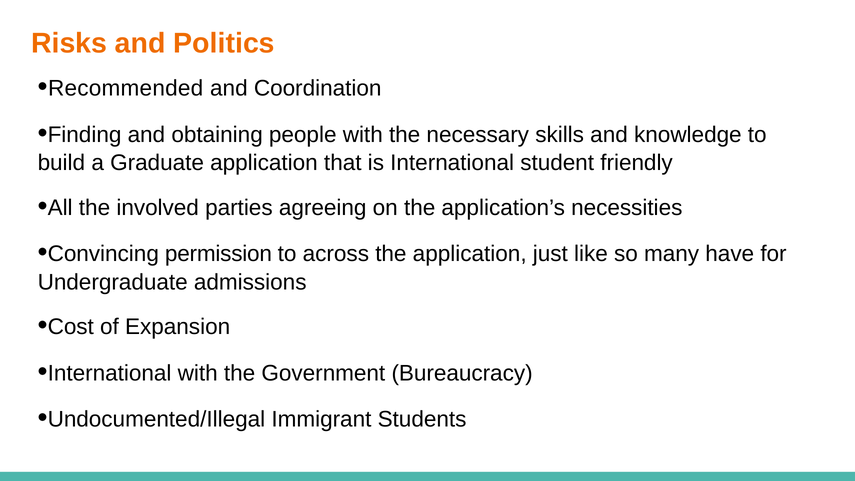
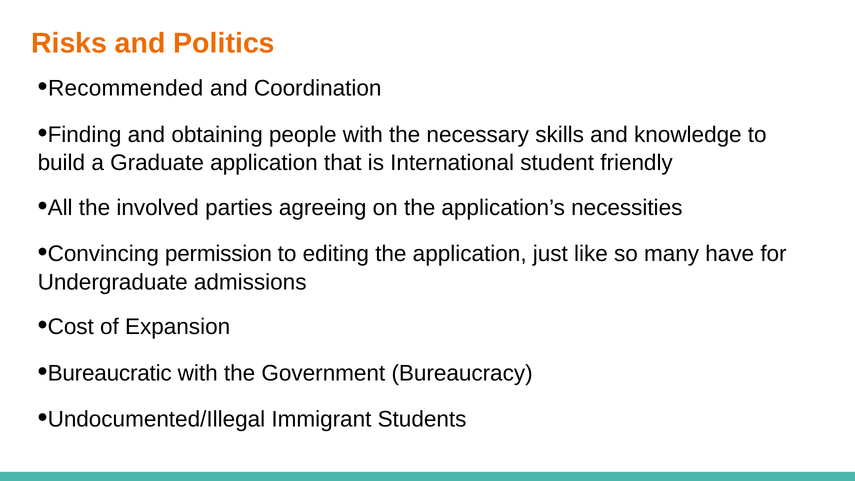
across: across -> editing (336, 254)
International: International -> Bureaucratic (110, 373)
